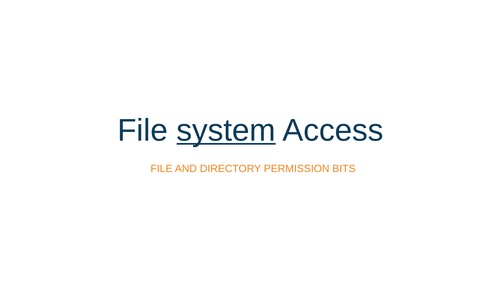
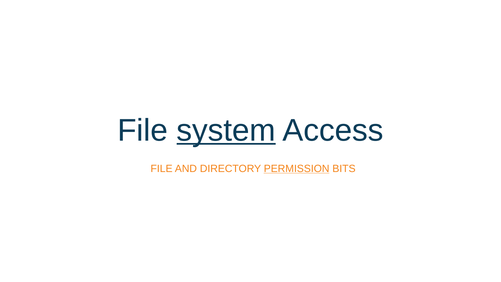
PERMISSION underline: none -> present (297, 169)
